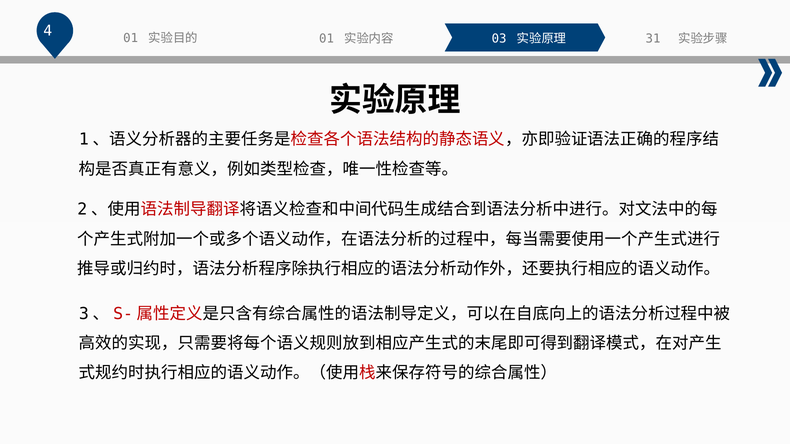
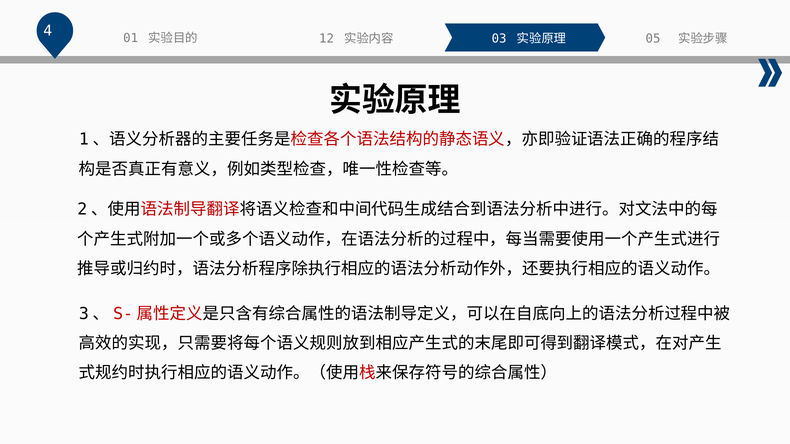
31: 31 -> 05 (653, 39)
01: 01 -> 12 (327, 39)
